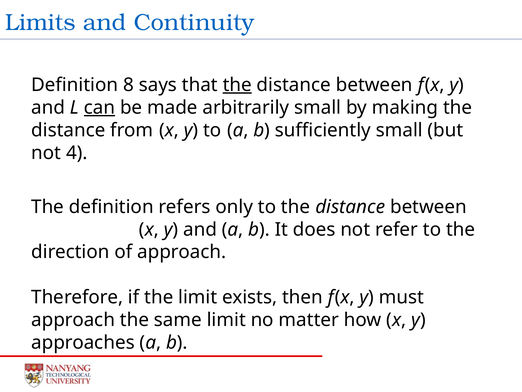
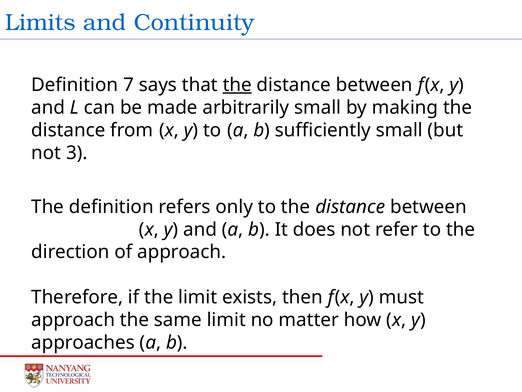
8: 8 -> 7 (129, 85)
can underline: present -> none (99, 107)
4: 4 -> 3 (77, 153)
